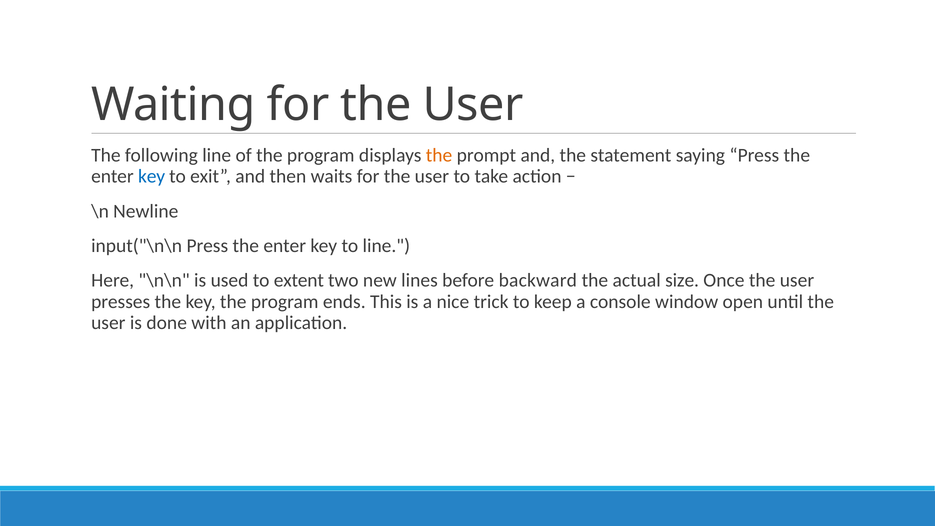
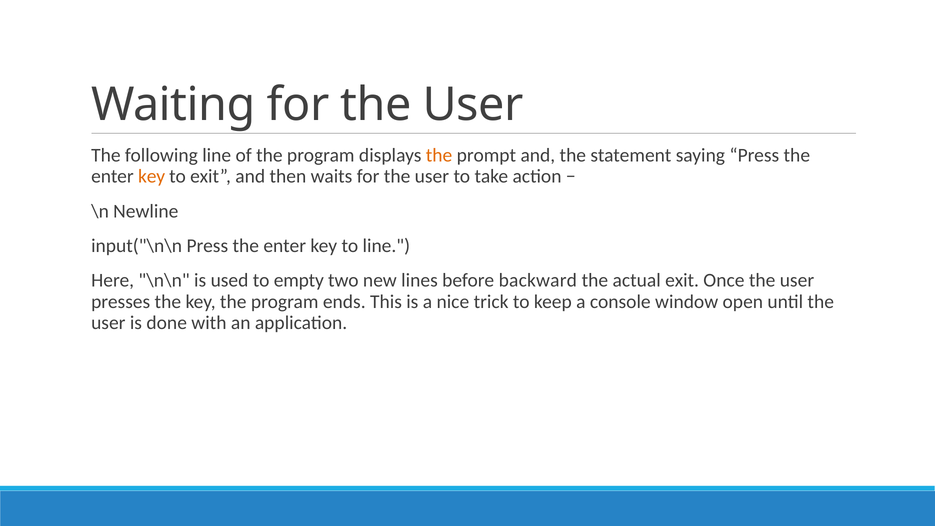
key colour: blue -> orange (152, 176)
extent: extent -> empty (299, 281)
actual size: size -> exit (682, 281)
